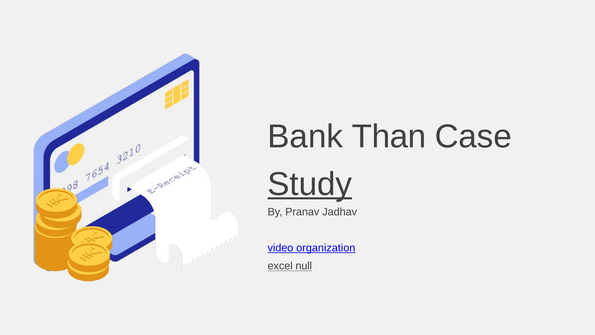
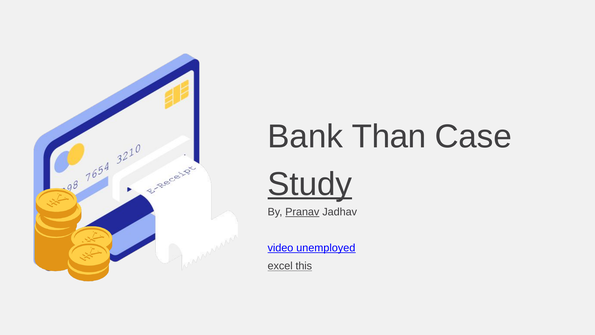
Pranav underline: none -> present (302, 212)
organization: organization -> unemployed (326, 248)
null: null -> this (304, 266)
